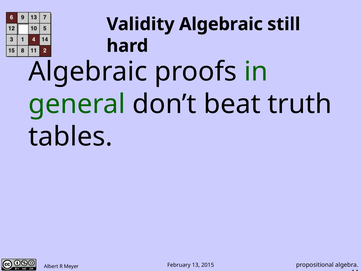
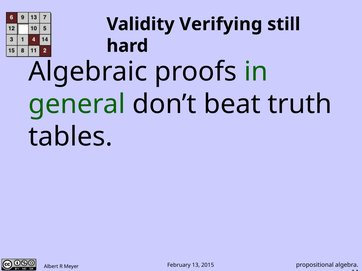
Validity Algebraic: Algebraic -> Verifying (221, 24)
